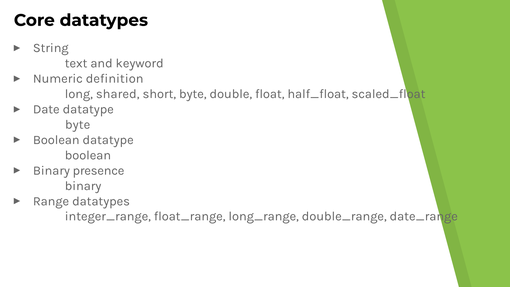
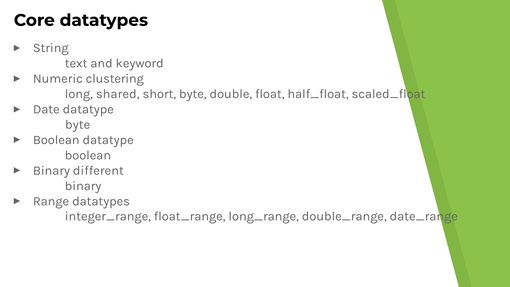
definition: definition -> clustering (115, 79)
presence: presence -> different (98, 170)
